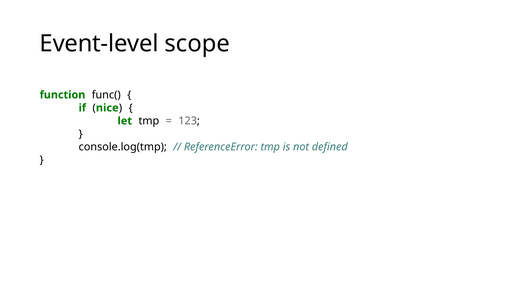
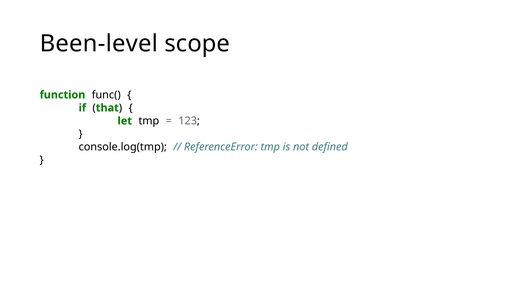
Event-level: Event-level -> Been-level (99, 44)
nice: nice -> that (107, 108)
